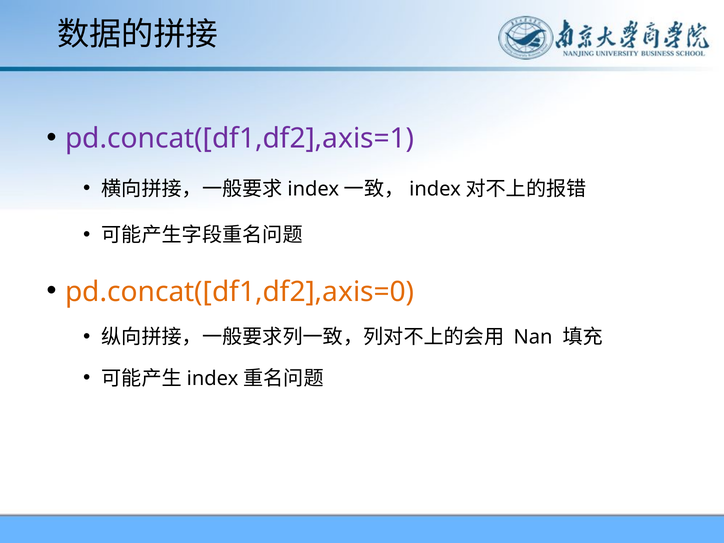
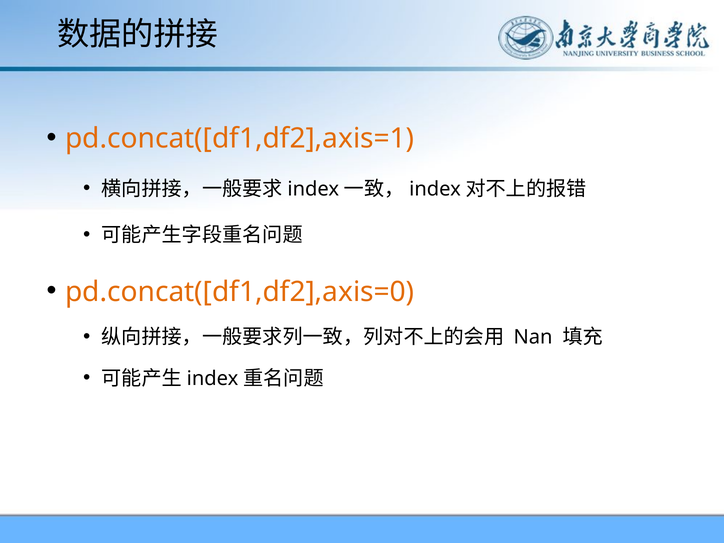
pd.concat([df1,df2],axis=1 colour: purple -> orange (240, 138)
